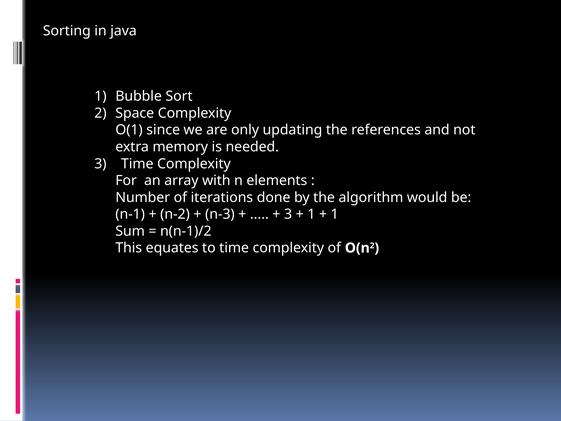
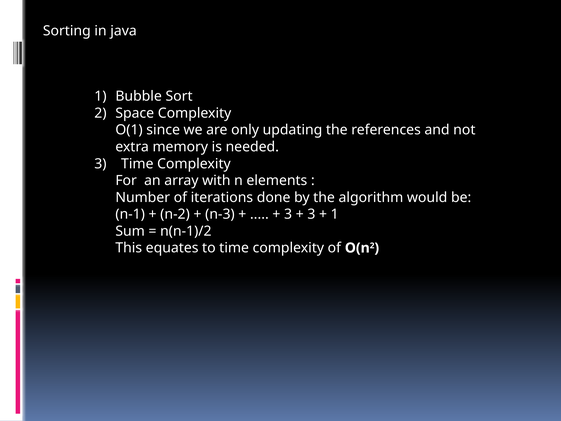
1: 1 -> 3 (311, 214)
